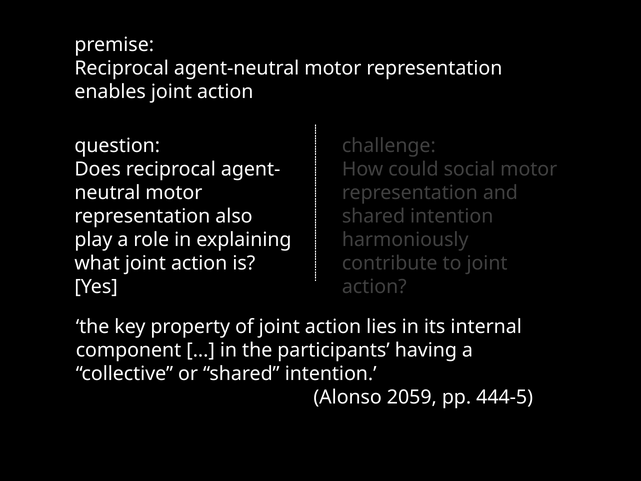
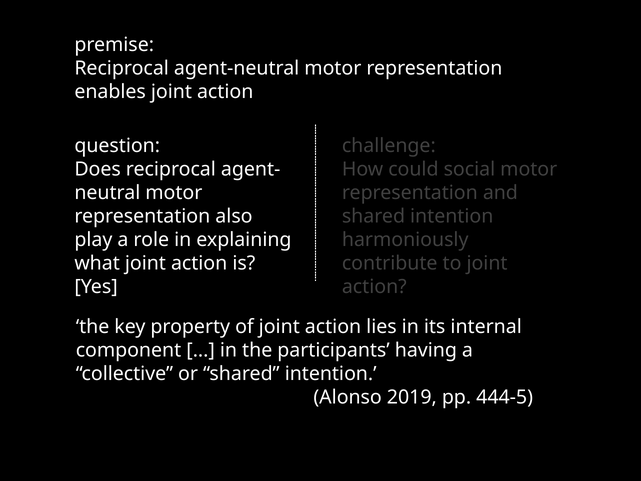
2059: 2059 -> 2019 (412, 397)
